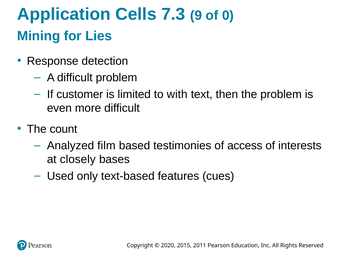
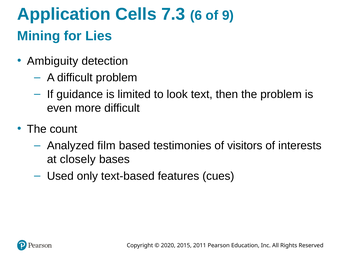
9: 9 -> 6 (196, 15)
0: 0 -> 9 (228, 15)
Response: Response -> Ambiguity (53, 61)
customer: customer -> guidance (80, 94)
with: with -> look (177, 94)
access: access -> visitors (245, 146)
